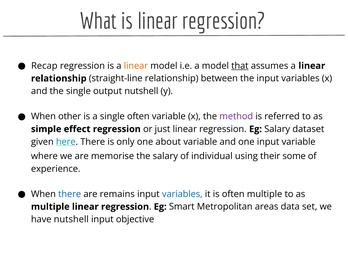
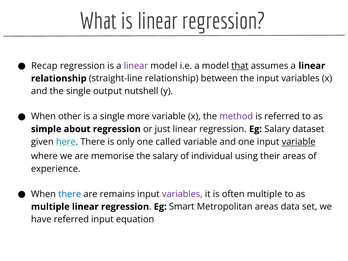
linear colour: orange -> purple (136, 66)
single often: often -> more (138, 116)
effect: effect -> about (77, 129)
about: about -> called (168, 142)
variable underline: none -> present (299, 142)
their some: some -> areas (294, 156)
variables colour: blue -> purple (182, 194)
have nutshell: nutshell -> referred (71, 219)
objective: objective -> equation (135, 219)
